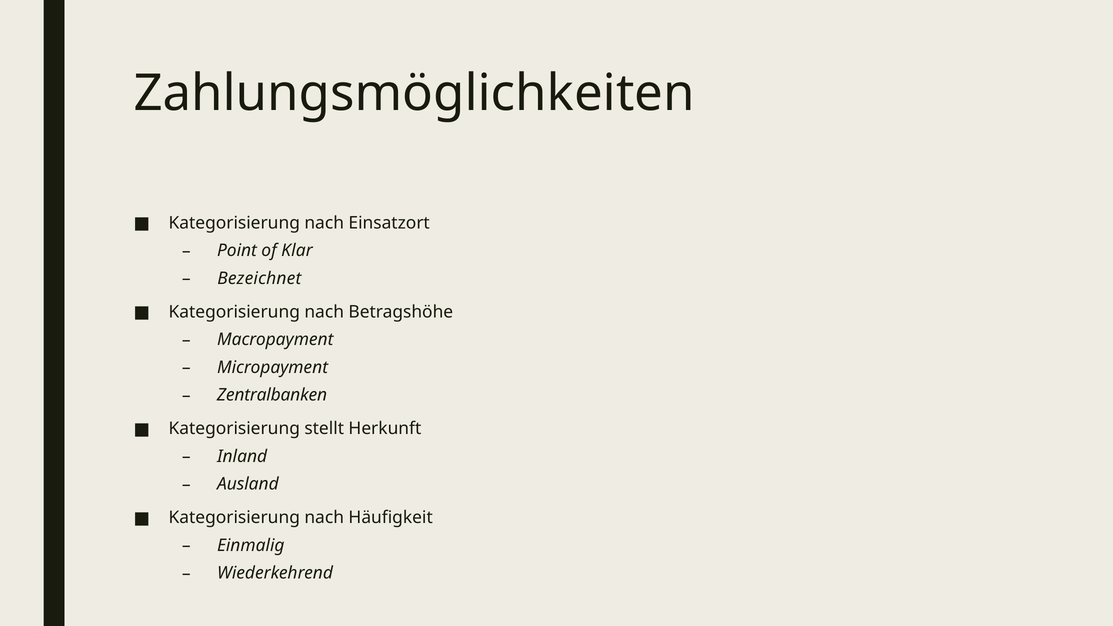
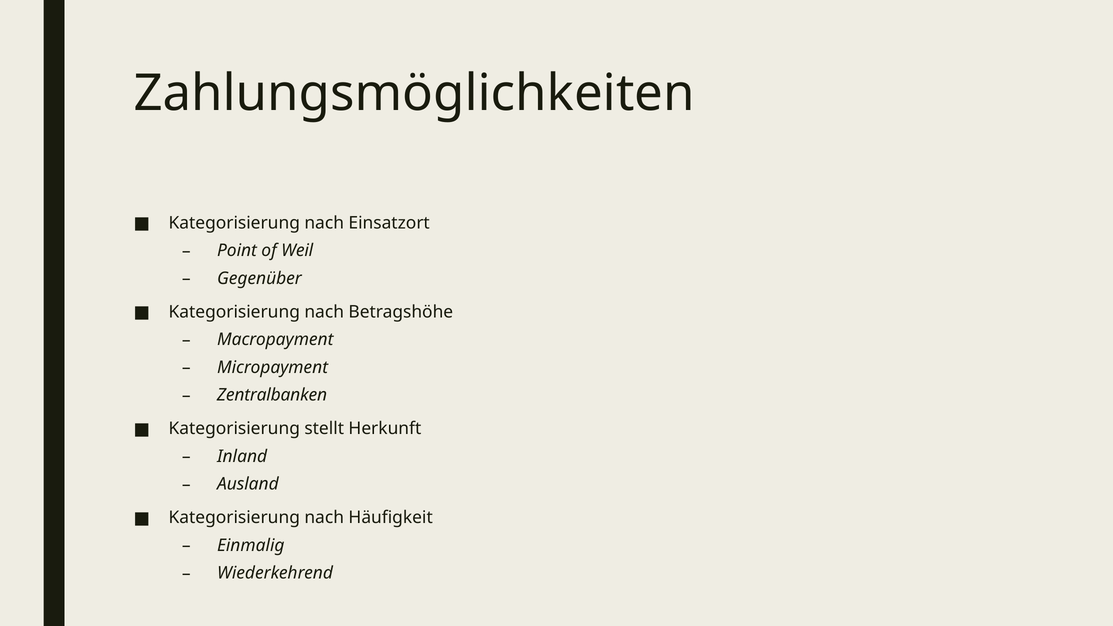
Klar: Klar -> Weil (297, 251)
Bezeichnet: Bezeichnet -> Gegenüber (259, 278)
